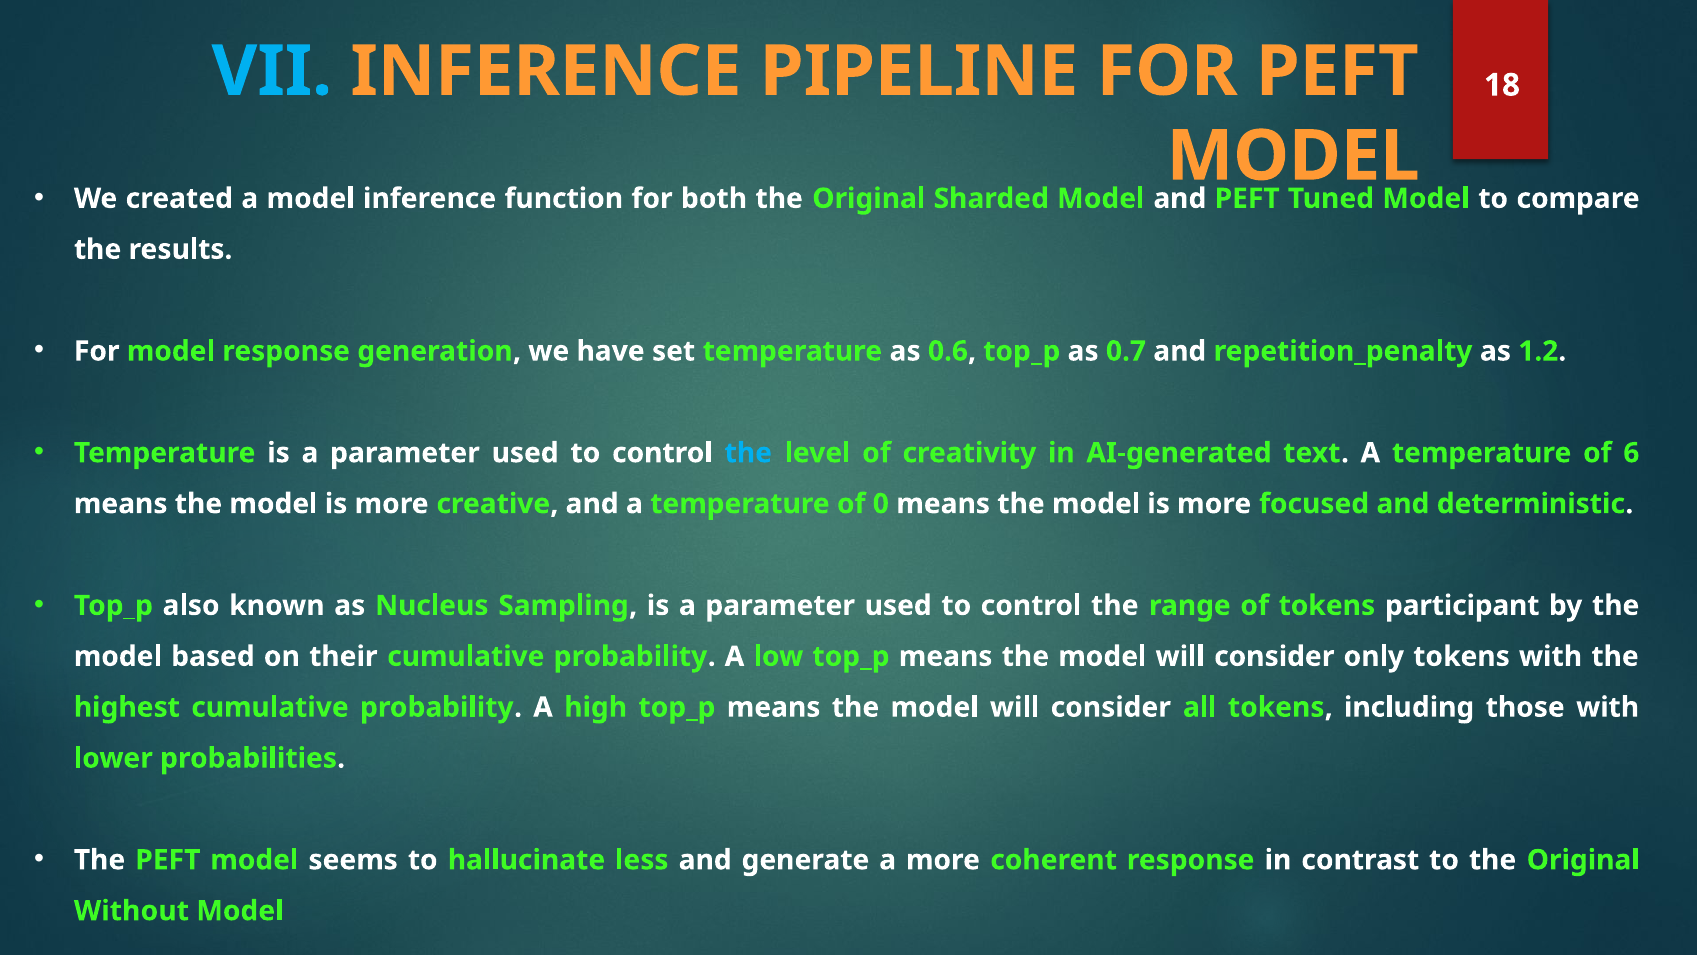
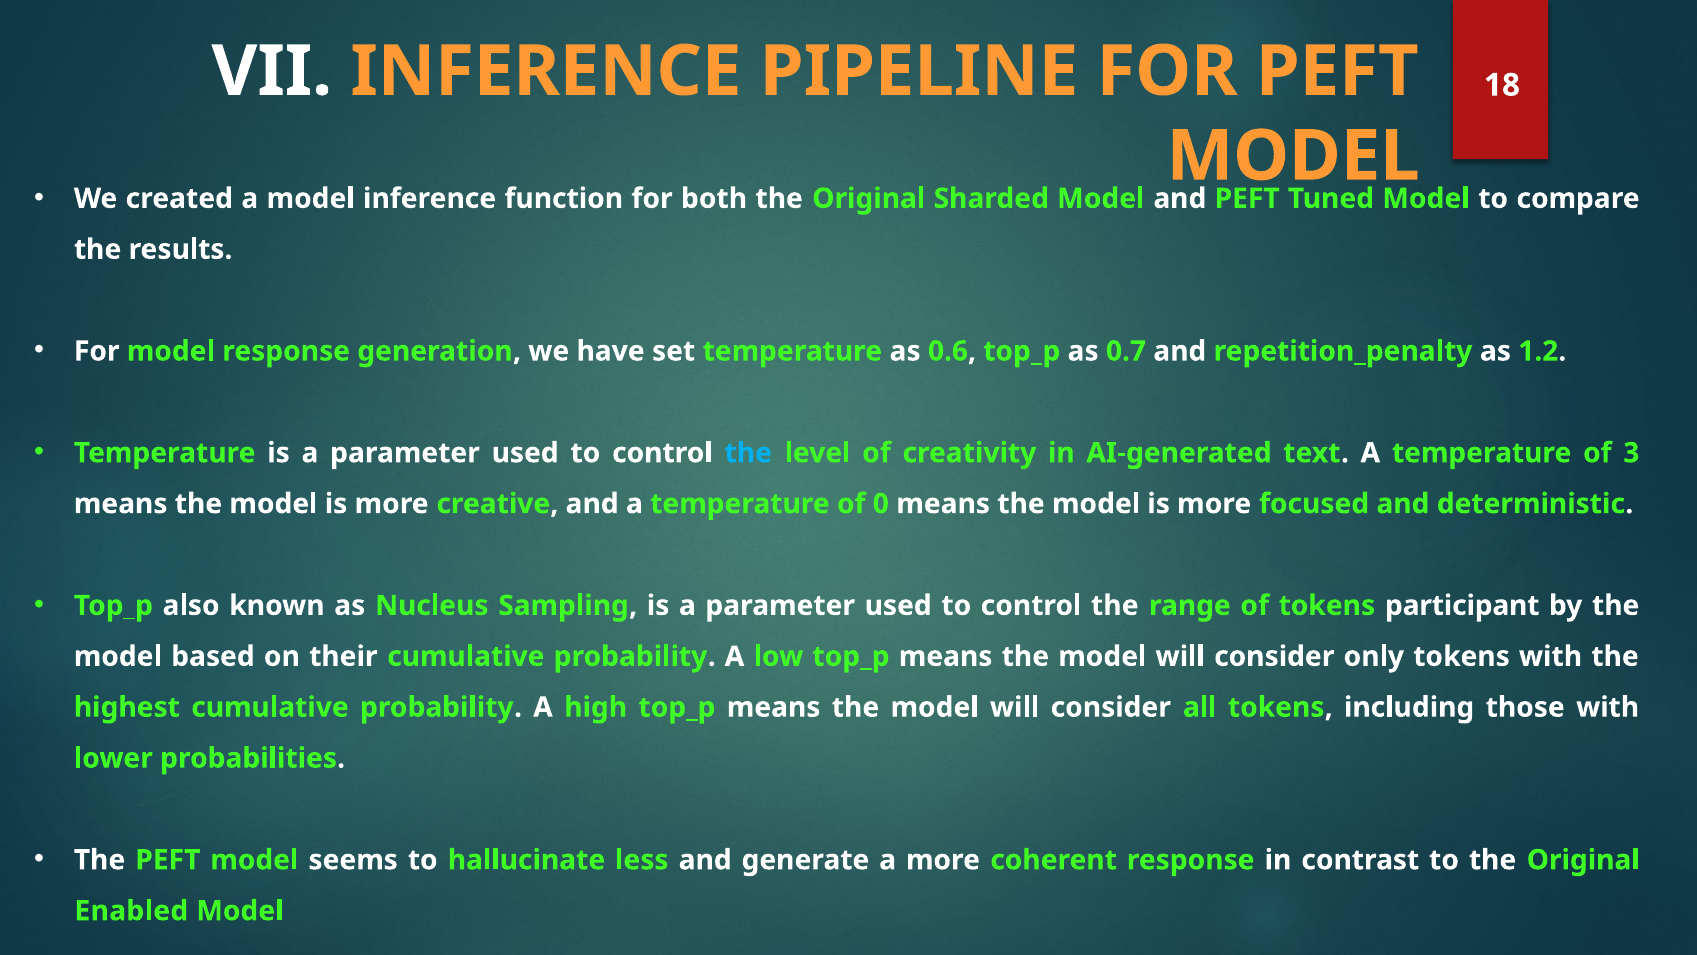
VII colour: light blue -> white (272, 71)
6: 6 -> 3 (1631, 453)
Without: Without -> Enabled (131, 911)
